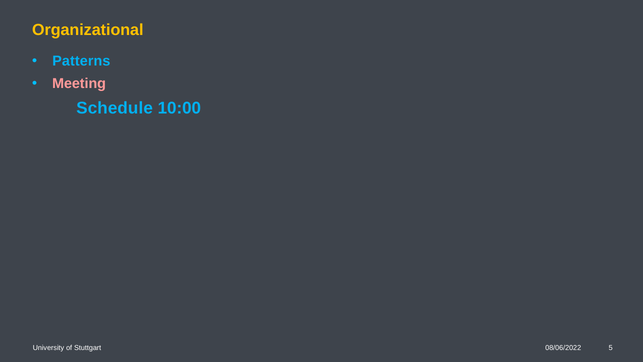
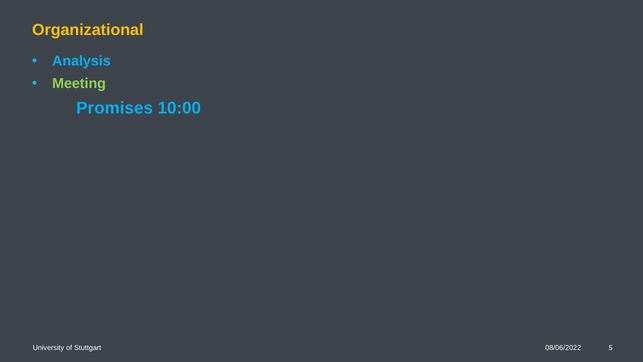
Patterns: Patterns -> Analysis (81, 61)
Meeting colour: pink -> light green (79, 84)
Schedule: Schedule -> Promises (115, 108)
